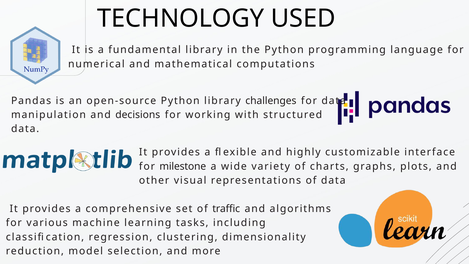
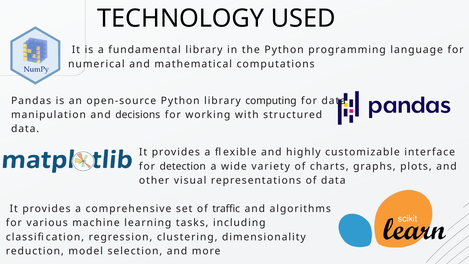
challenges: challenges -> computing (271, 101)
milestone: milestone -> detection (183, 166)
